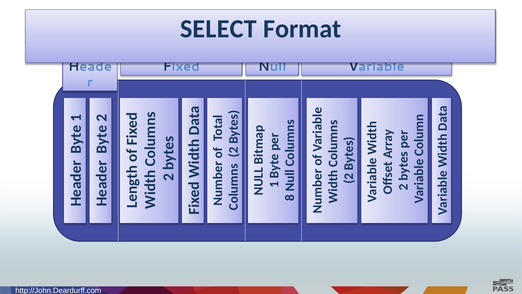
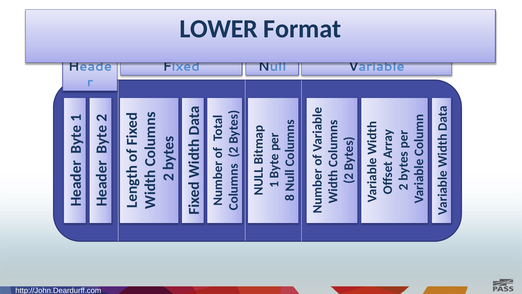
SELECT: SELECT -> LOWER (219, 29)
